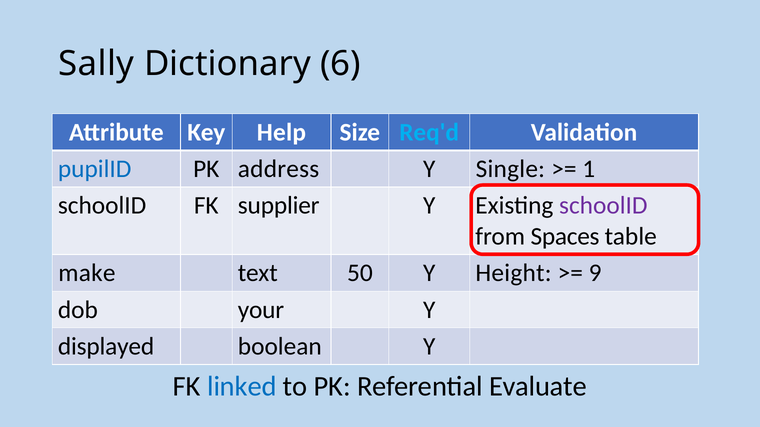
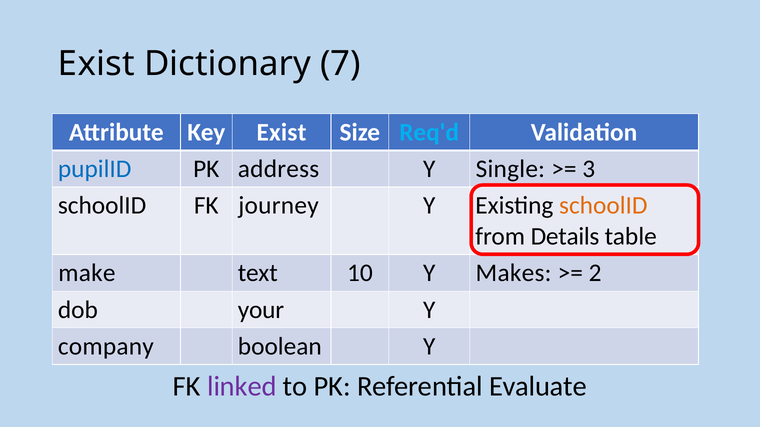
Sally: Sally -> Exist (96, 64)
6: 6 -> 7 (340, 64)
Key Help: Help -> Exist (281, 132)
1: 1 -> 3 (589, 169)
supplier: supplier -> journey (279, 206)
schoolID colour: purple -> orange (603, 206)
Spaces: Spaces -> Details (565, 237)
50: 50 -> 10 (360, 273)
Height: Height -> Makes (514, 273)
9: 9 -> 2 (595, 273)
displayed: displayed -> company (106, 347)
linked colour: blue -> purple (242, 387)
